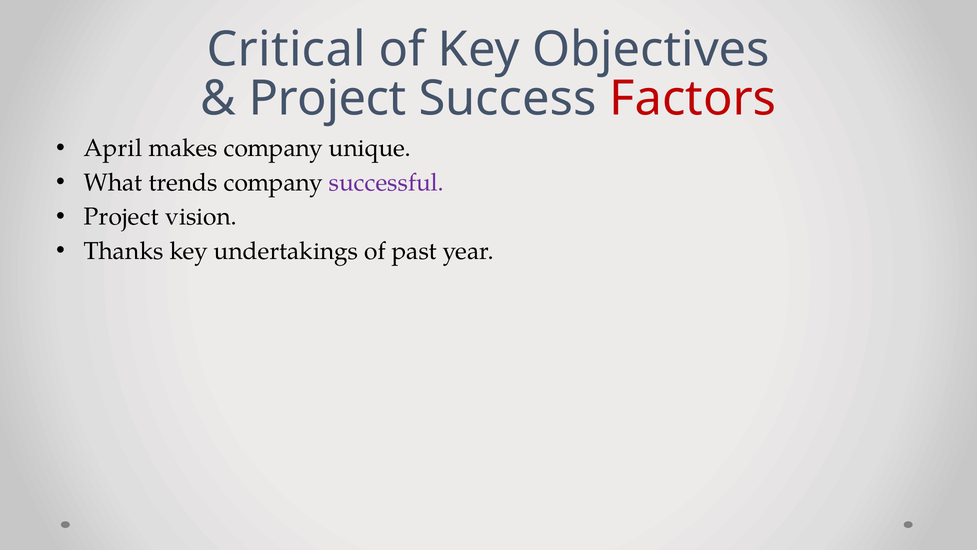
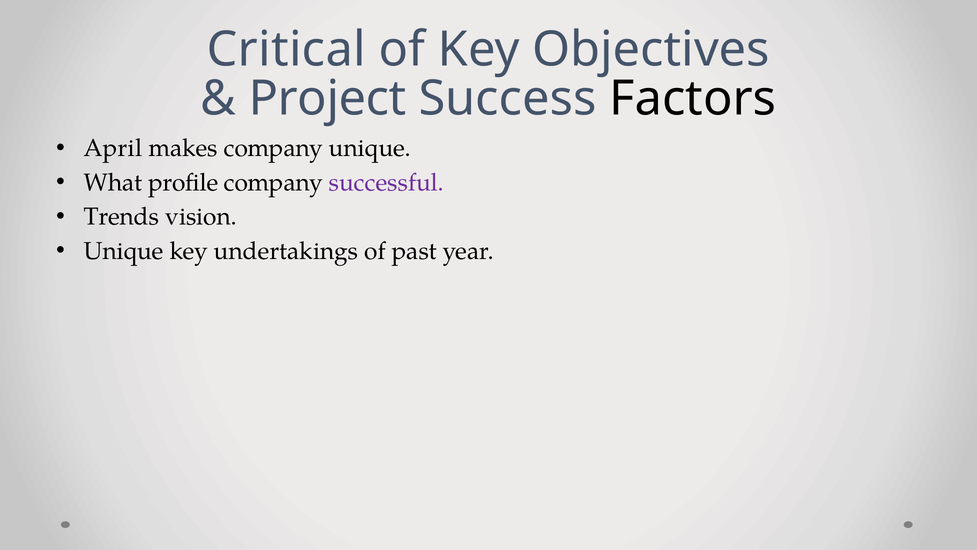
Factors colour: red -> black (693, 99)
trends: trends -> profile (183, 182)
Project: Project -> Trends (121, 217)
Thanks: Thanks -> Unique (124, 251)
